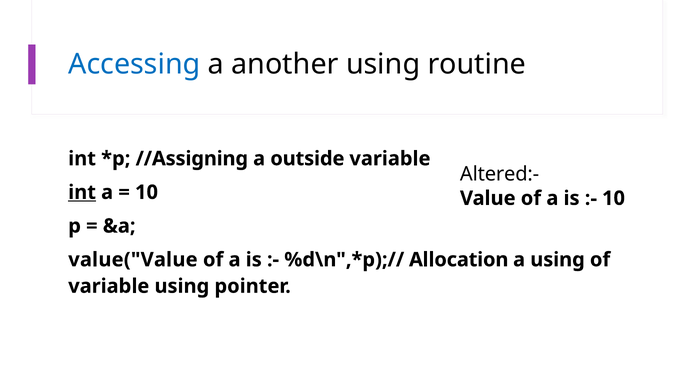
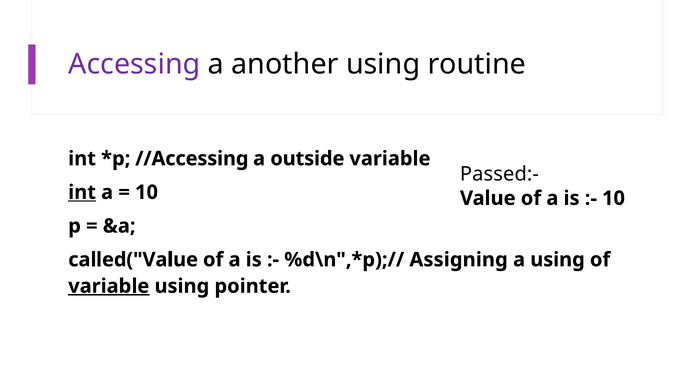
Accessing colour: blue -> purple (134, 64)
//Assigning: //Assigning -> //Accessing (192, 158)
Altered:-: Altered:- -> Passed:- (499, 174)
value("Value: value("Value -> called("Value (133, 259)
Allocation: Allocation -> Assigning (459, 259)
variable underline: none -> present (109, 286)
